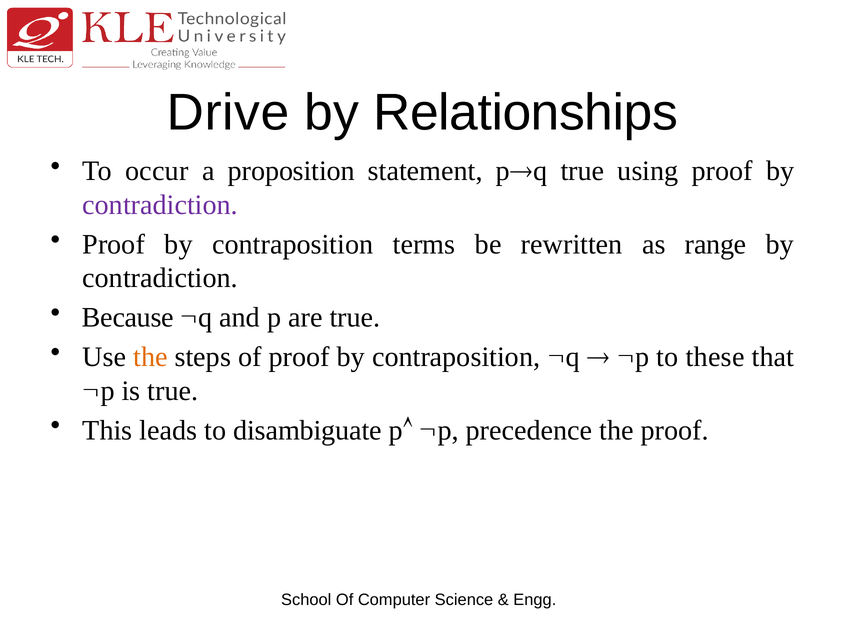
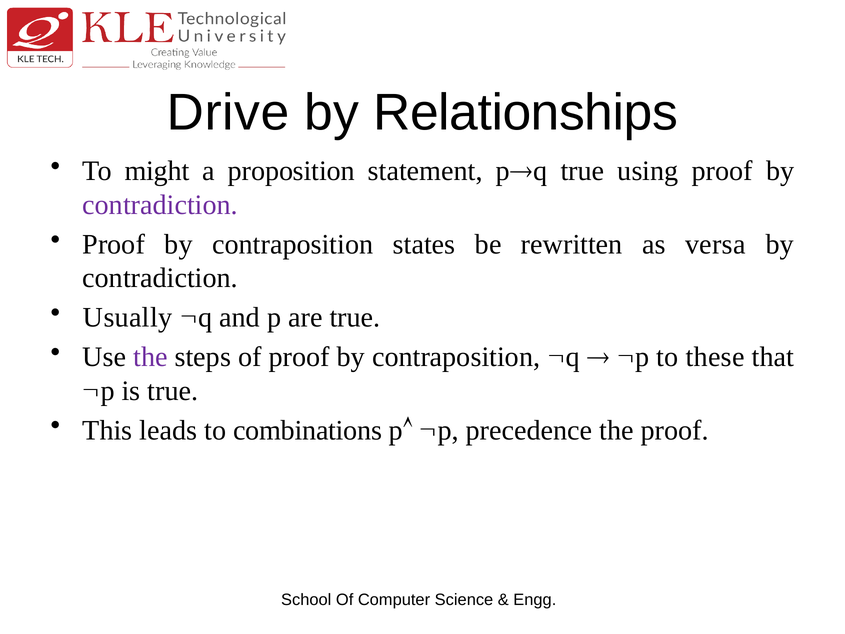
occur: occur -> might (157, 171)
terms: terms -> states (424, 244)
range: range -> versa (715, 244)
Because: Because -> Usually (128, 317)
the colour: orange -> purple (150, 357)
disambiguate: disambiguate -> combinations (308, 430)
